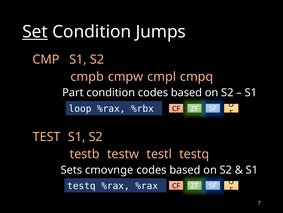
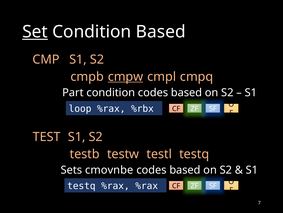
Condition Jumps: Jumps -> Based (161, 32)
cmpw underline: none -> present (125, 76)
cmovnge: cmovnge -> cmovnbe (109, 169)
